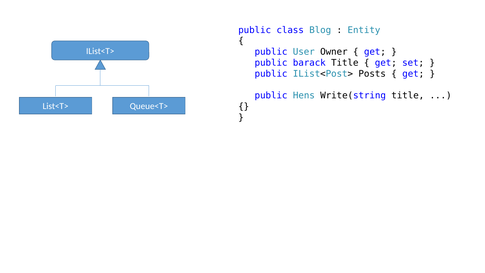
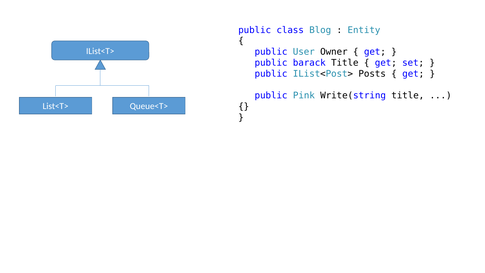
Hens: Hens -> Pink (304, 96)
